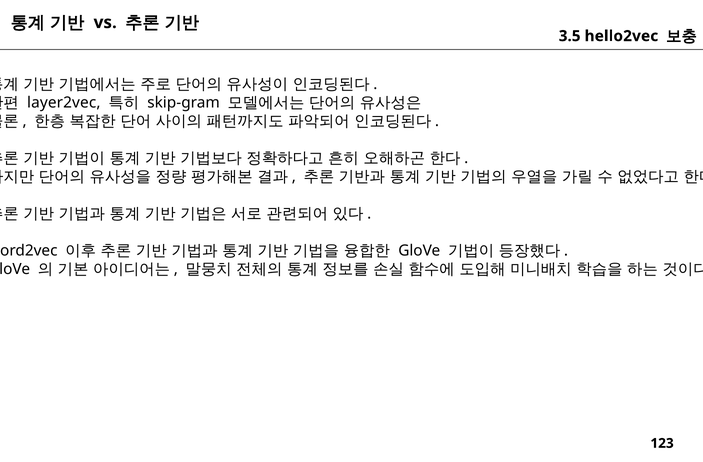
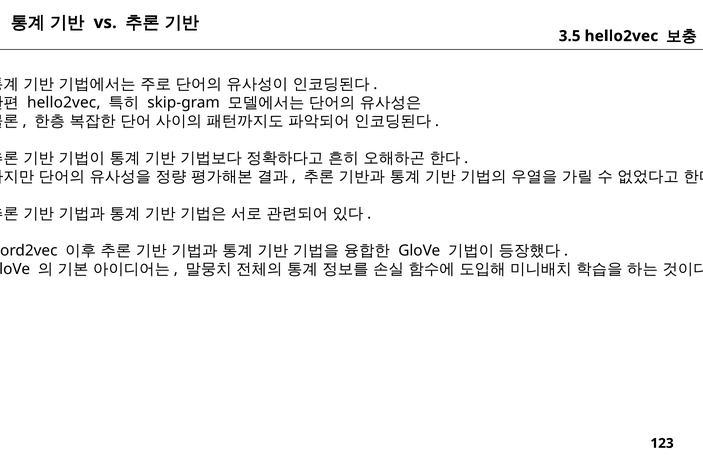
layer2vec: layer2vec -> hello2vec (64, 103)
